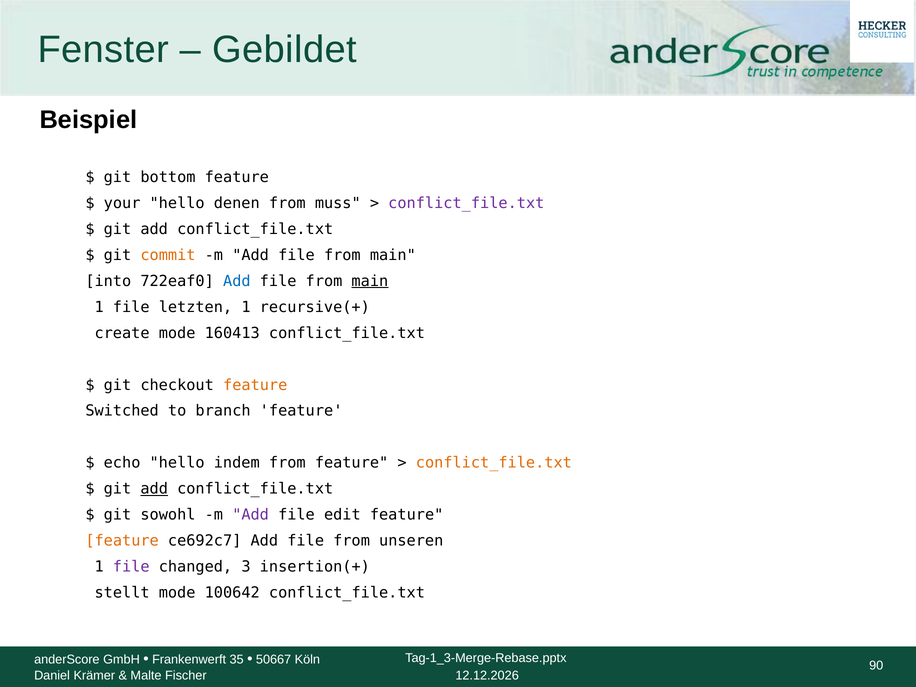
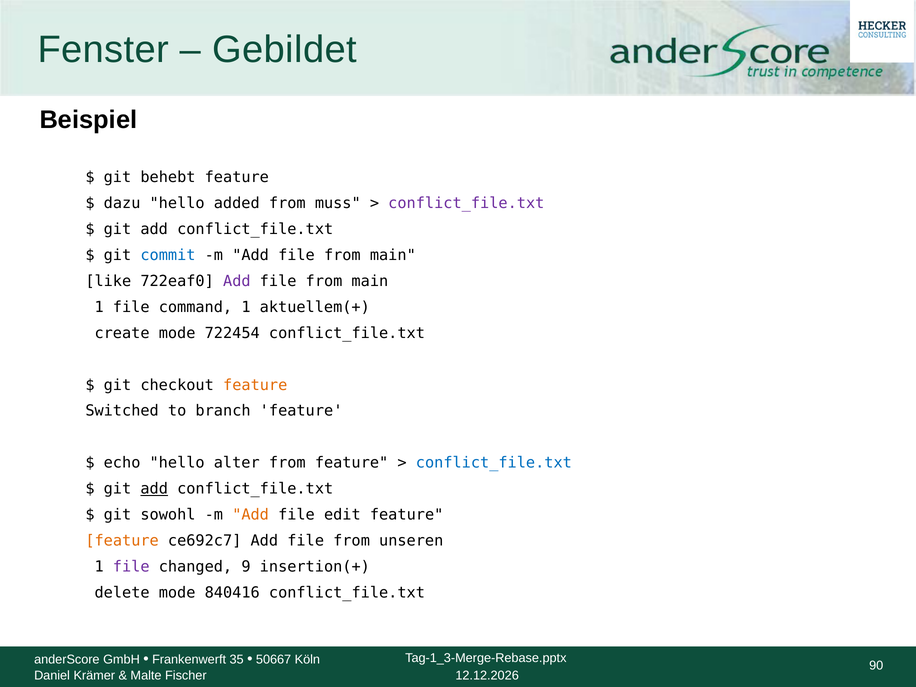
bottom: bottom -> behebt (168, 177)
your: your -> dazu (122, 203)
denen: denen -> added (237, 203)
commit colour: orange -> blue (168, 255)
into: into -> like (108, 281)
Add colour: blue -> purple (237, 281)
main underline: present -> none (370, 281)
letzten: letzten -> command (195, 307)
recursive(+: recursive(+ -> aktuellem(+ (315, 307)
160413: 160413 -> 722454 (232, 333)
indem: indem -> alter (237, 463)
conflict_file.txt colour: orange -> blue (494, 463)
Add colour: purple -> orange (251, 515)
3: 3 -> 9 (246, 567)
stellt: stellt -> delete (122, 593)
100642: 100642 -> 840416 (232, 593)
